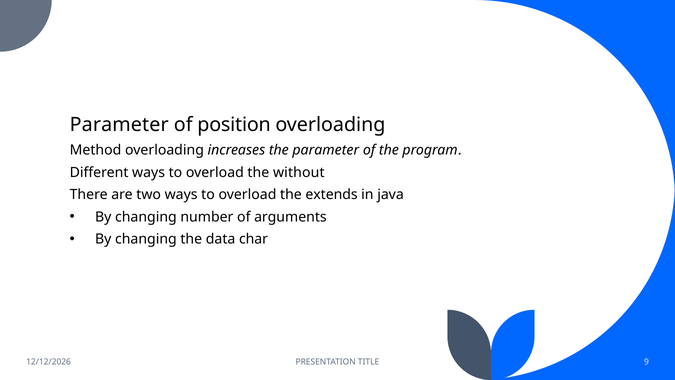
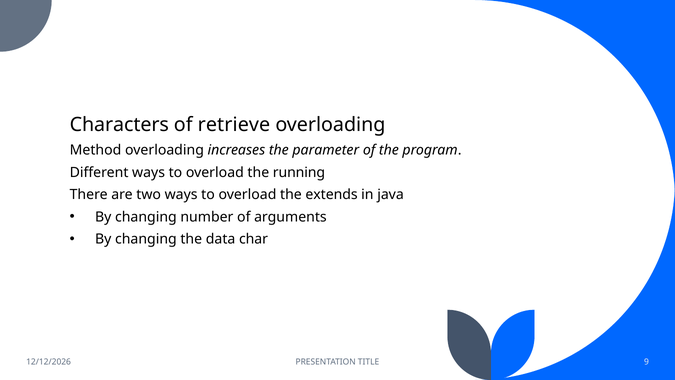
Parameter: Parameter -> Characters (119, 125)
position: position -> retrieve (234, 125)
without: without -> running (299, 172)
